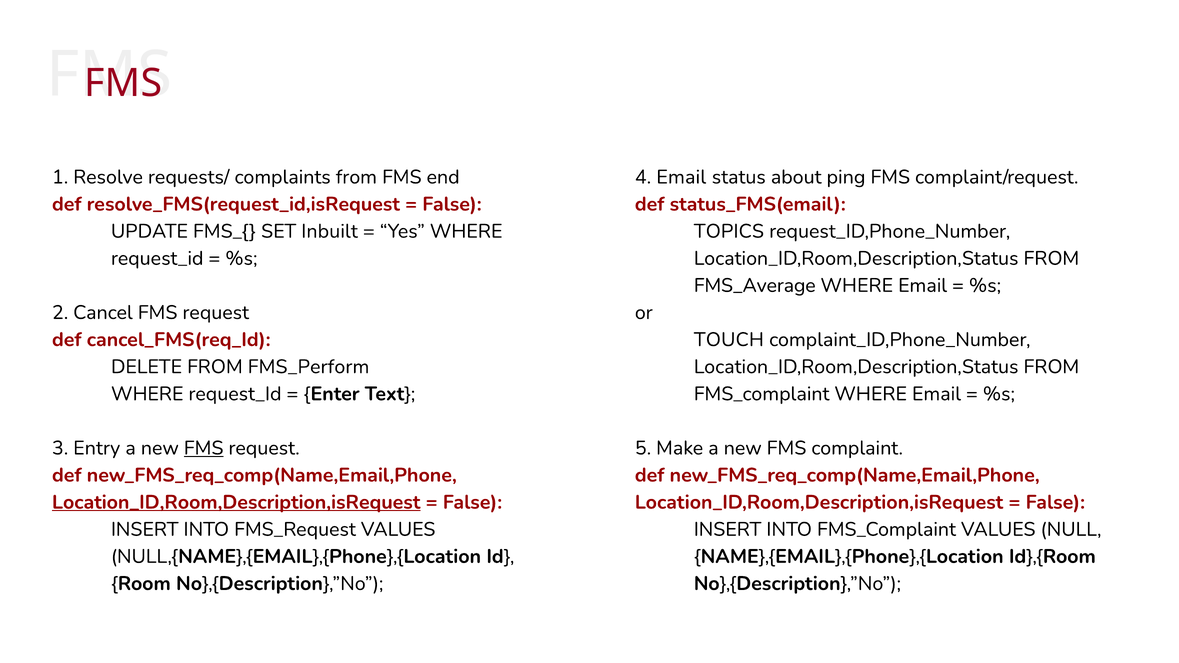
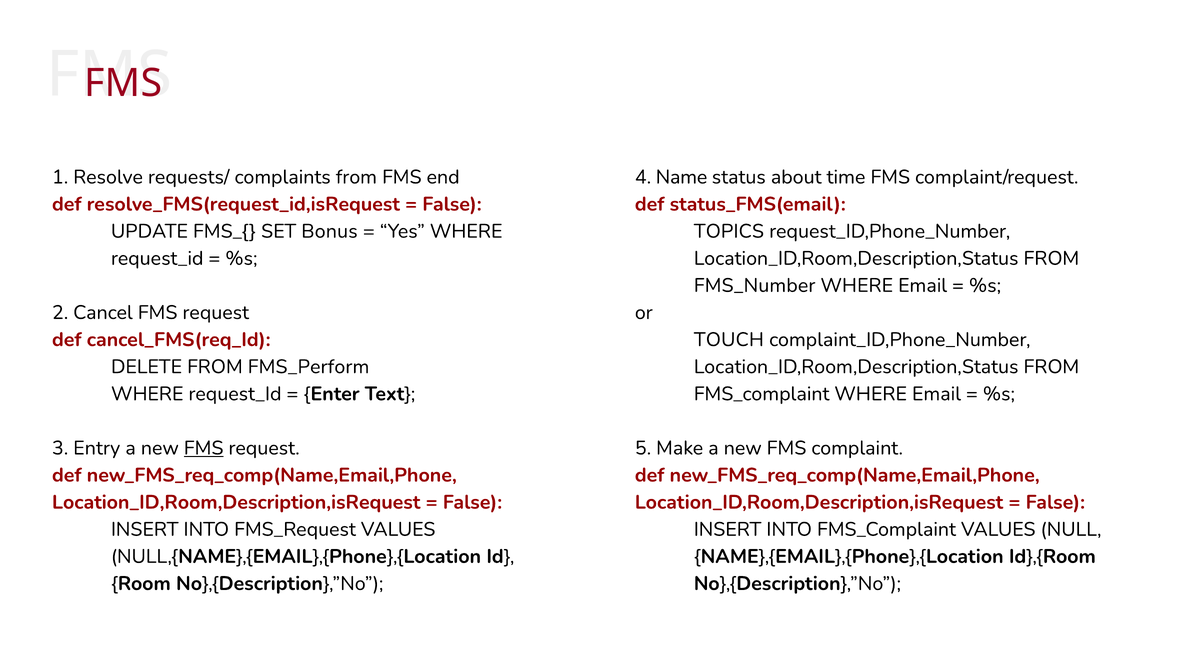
4 Email: Email -> Name (681, 177)
ping: ping -> time (846, 177)
Inbuilt: Inbuilt -> Bonus (329, 231)
FMS_Average: FMS_Average -> FMS_Number (755, 285)
Location_ID,Room,Description,isRequest underline: present -> none (236, 502)
